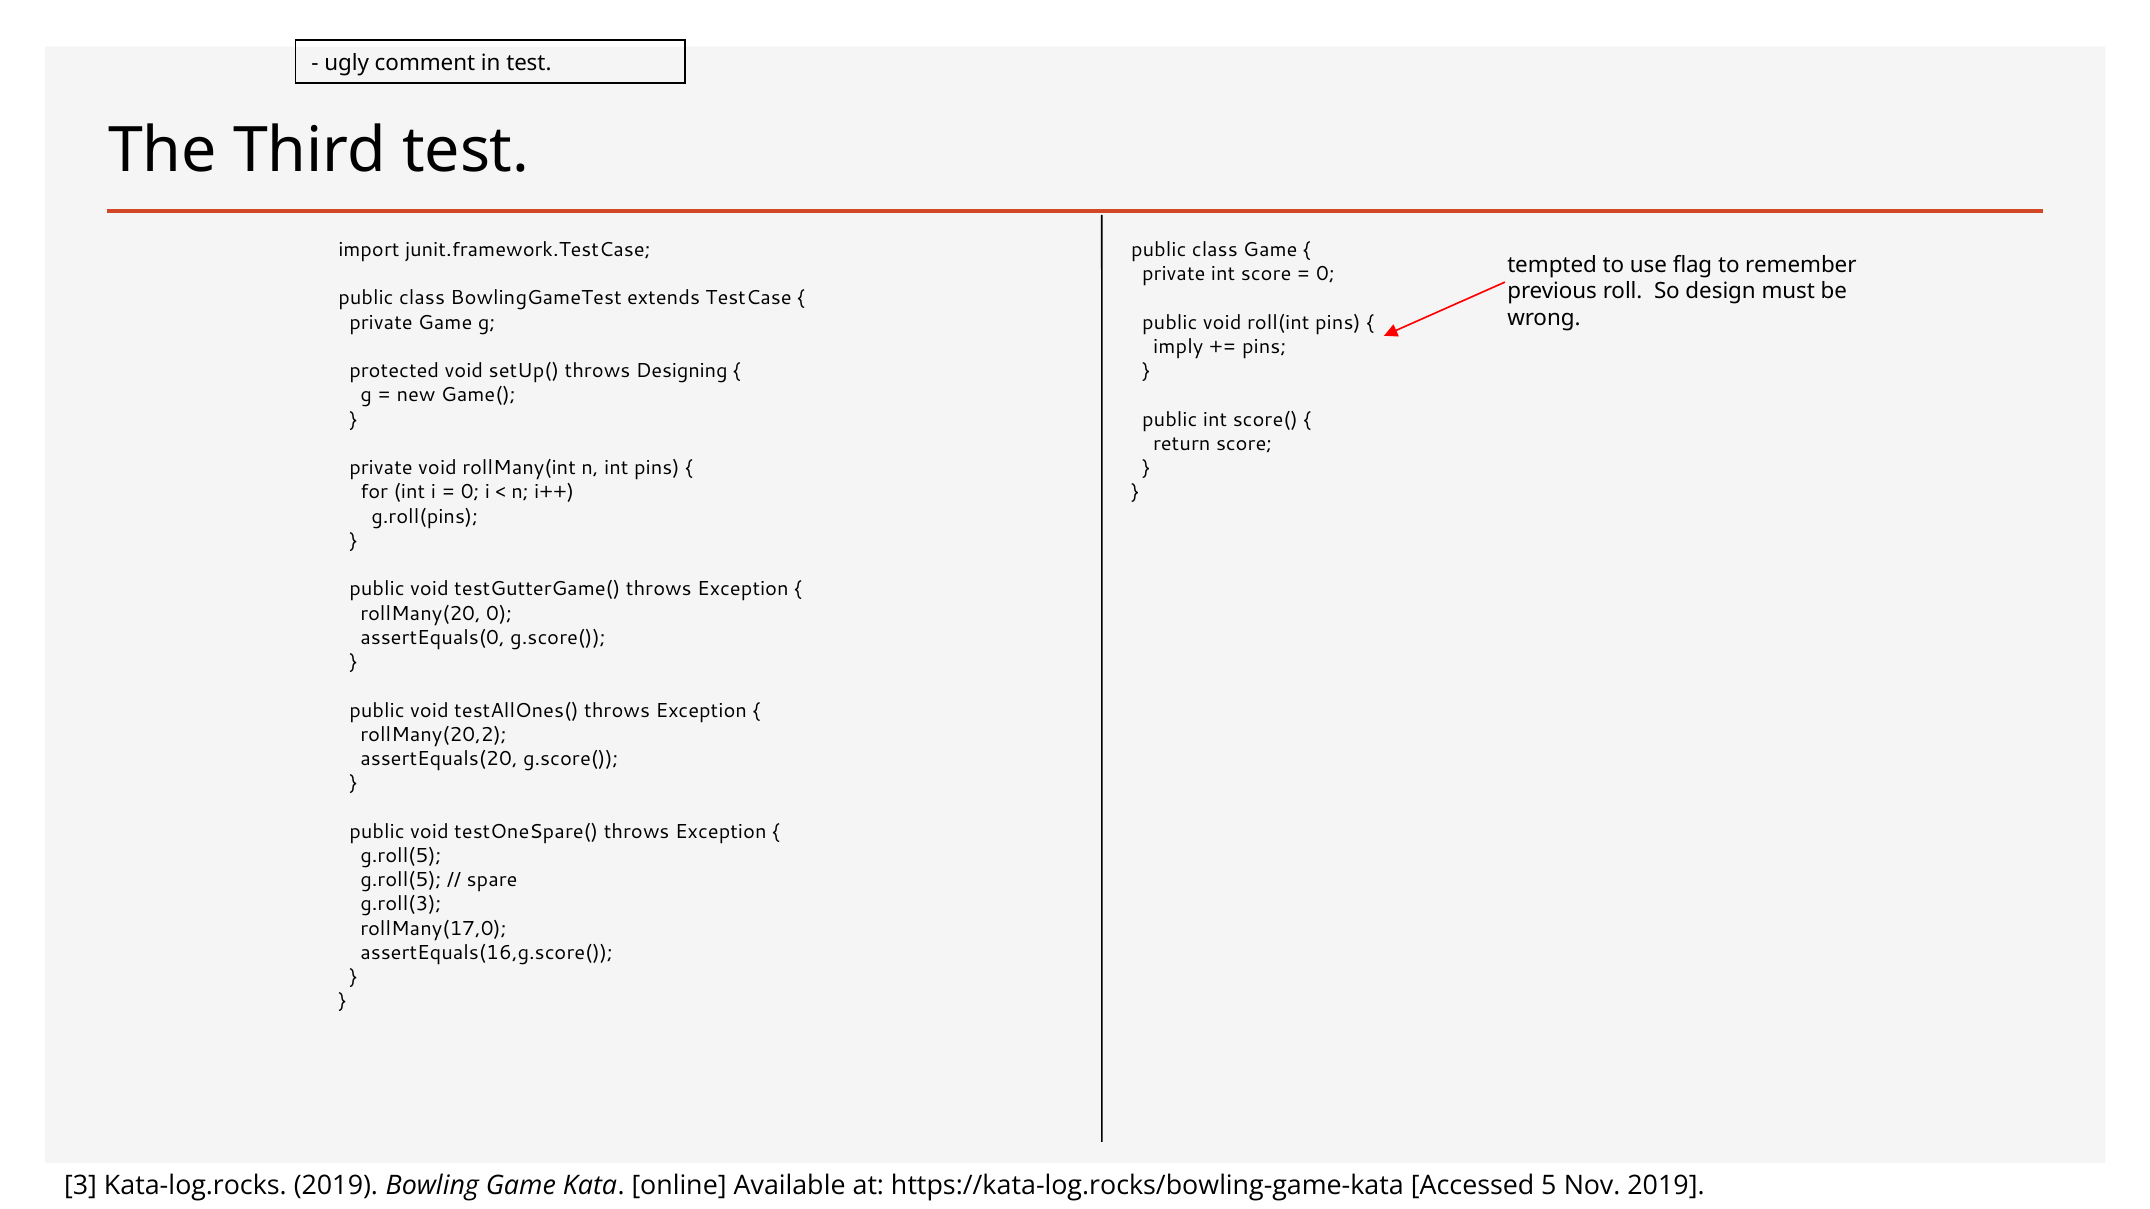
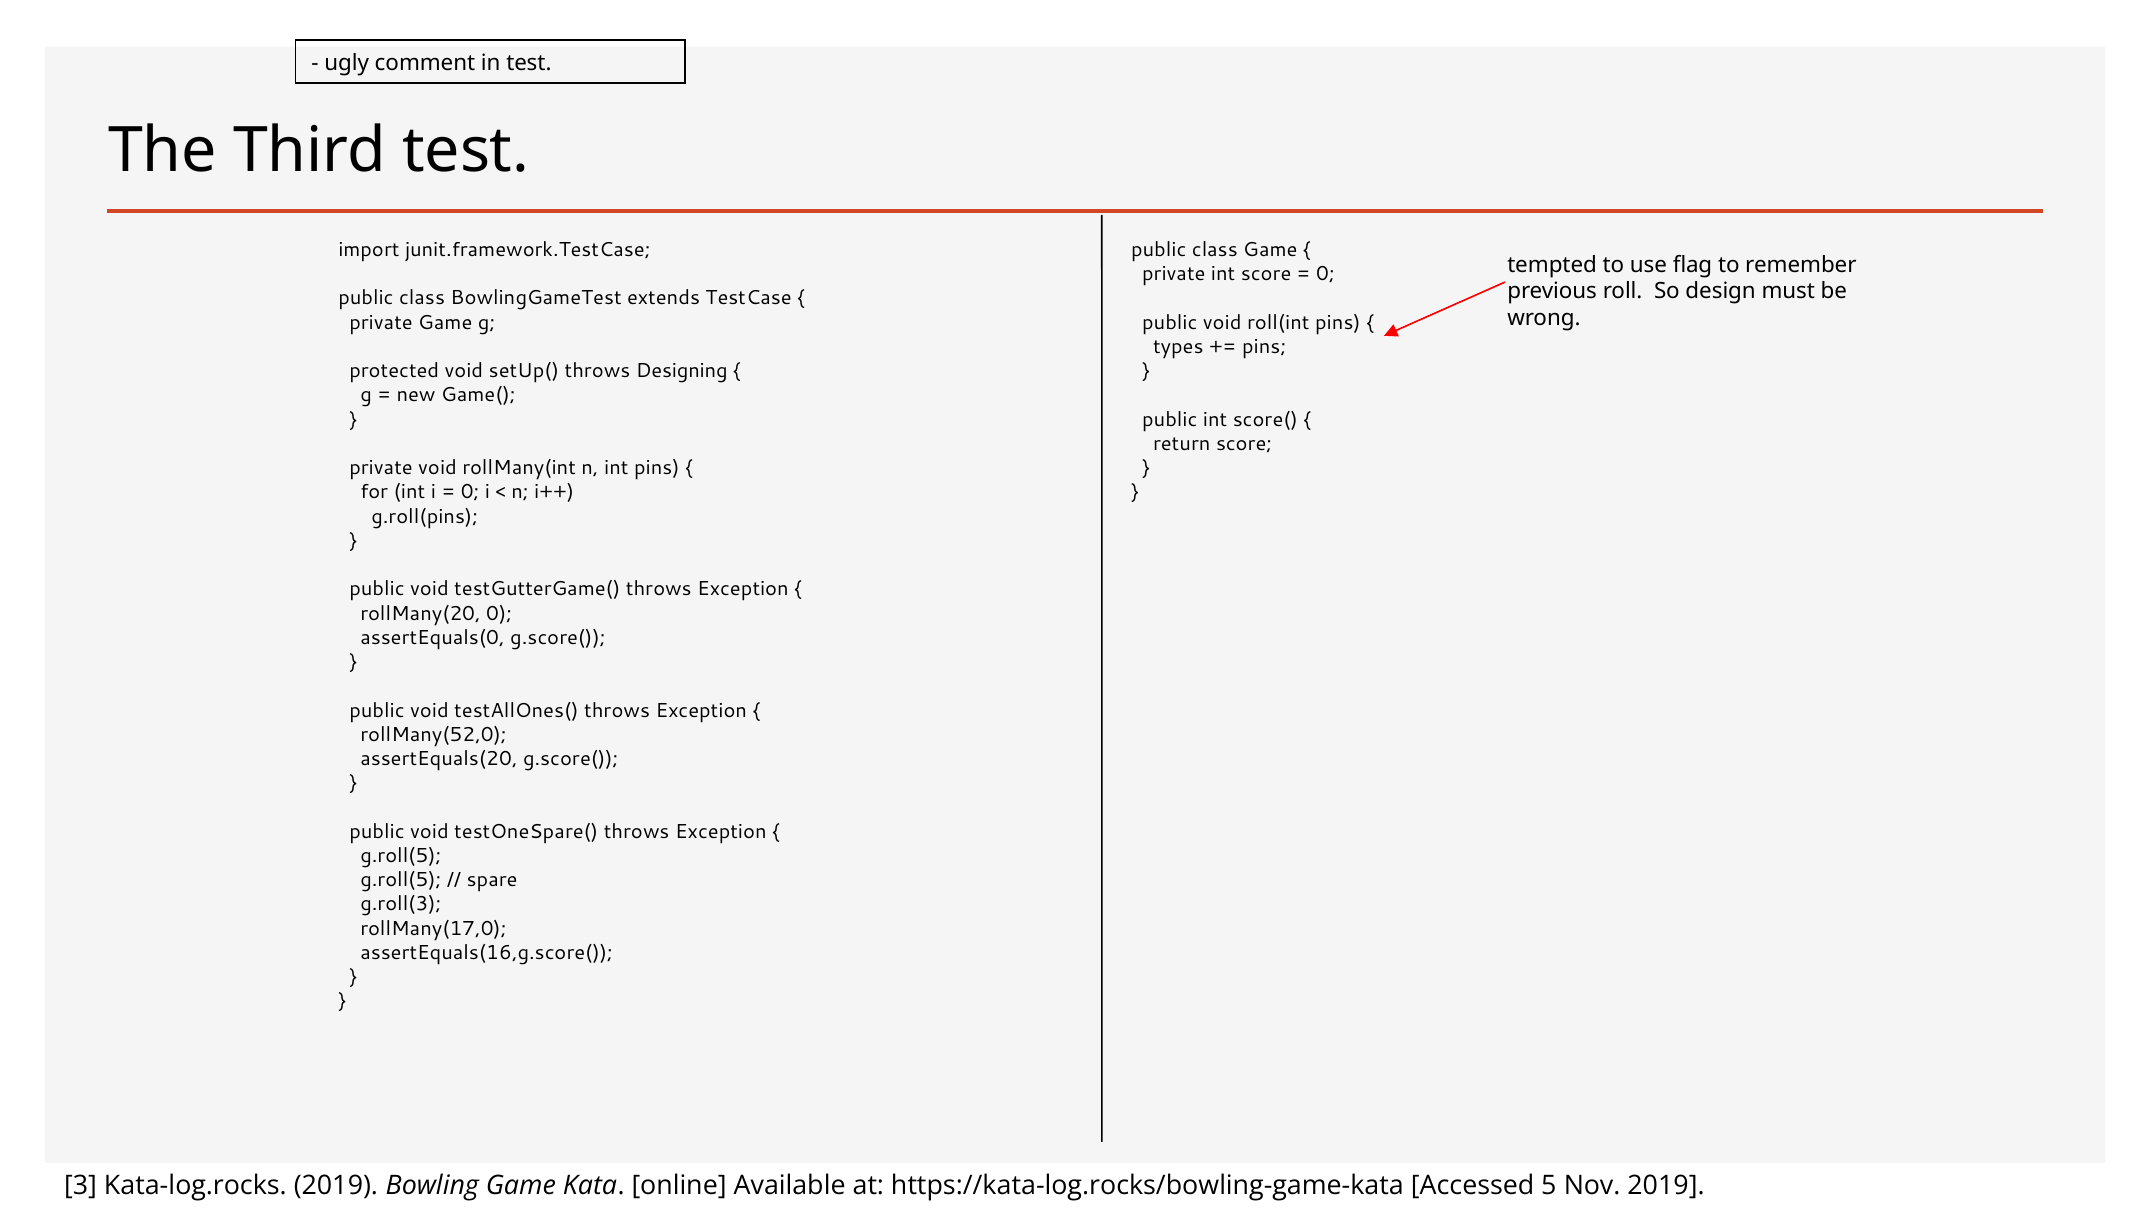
imply: imply -> types (1178, 347)
rollMany(20,2: rollMany(20,2 -> rollMany(52,0 (433, 735)
